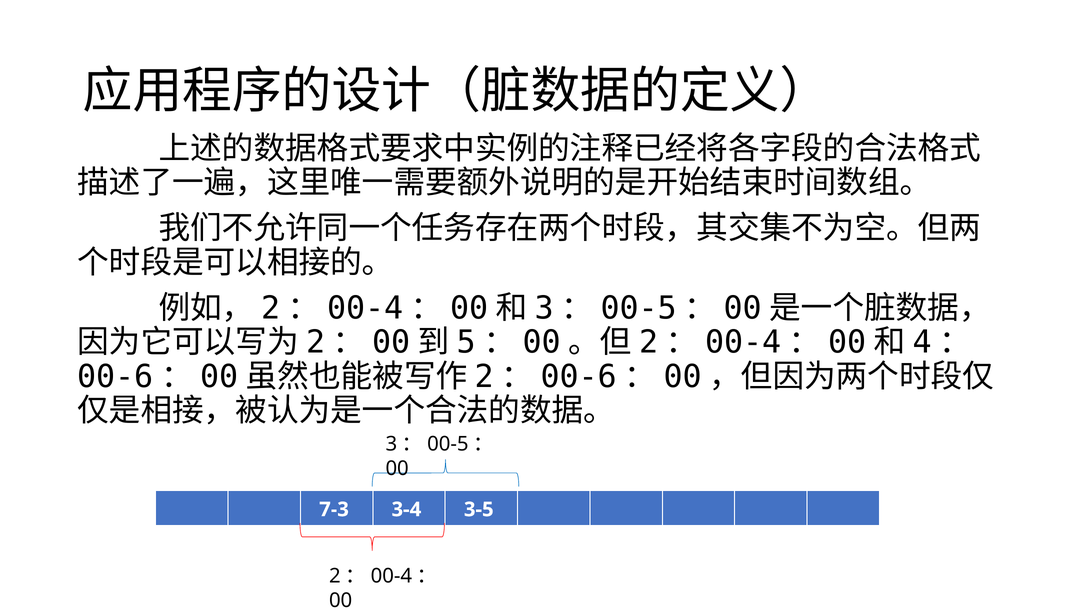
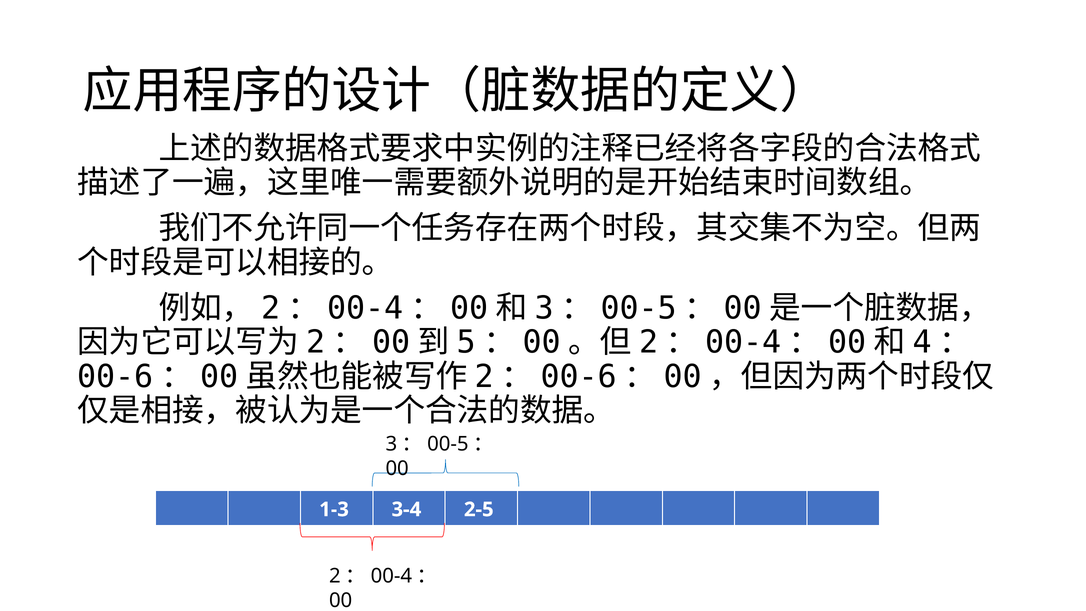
7-3: 7-3 -> 1-3 (334, 509)
3-5: 3-5 -> 2-5 (479, 509)
